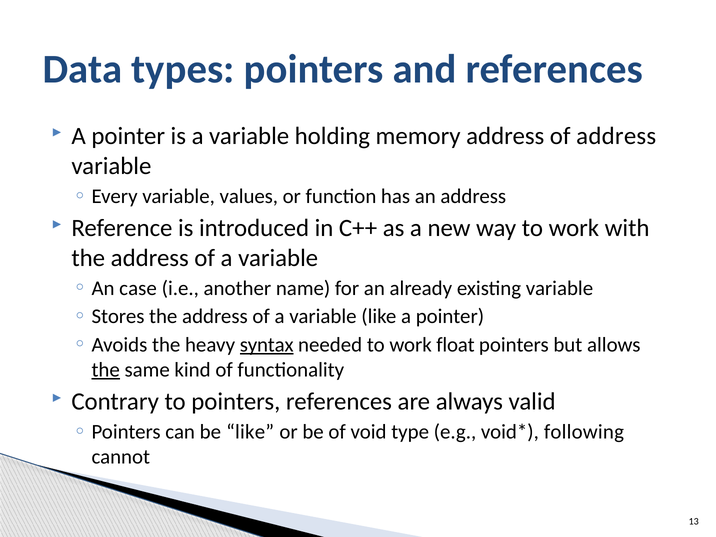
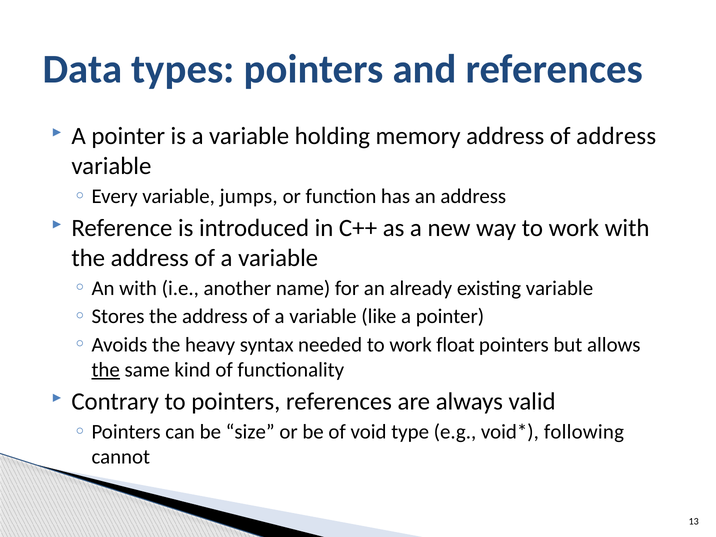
values: values -> jumps (249, 196)
An case: case -> with (138, 288)
syntax underline: present -> none (267, 345)
be like: like -> size (250, 432)
